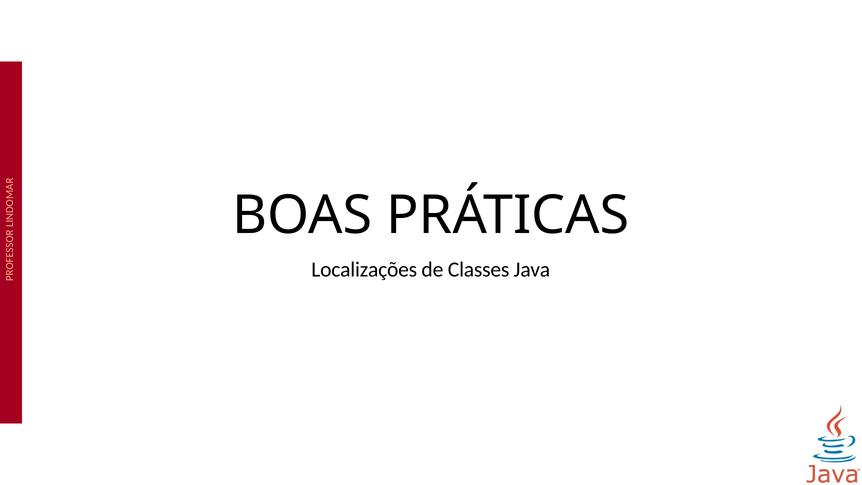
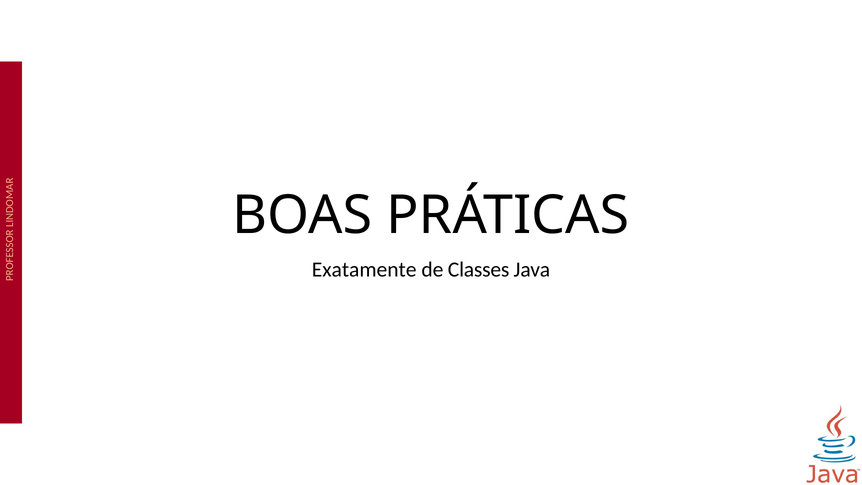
Localizações: Localizações -> Exatamente (364, 269)
